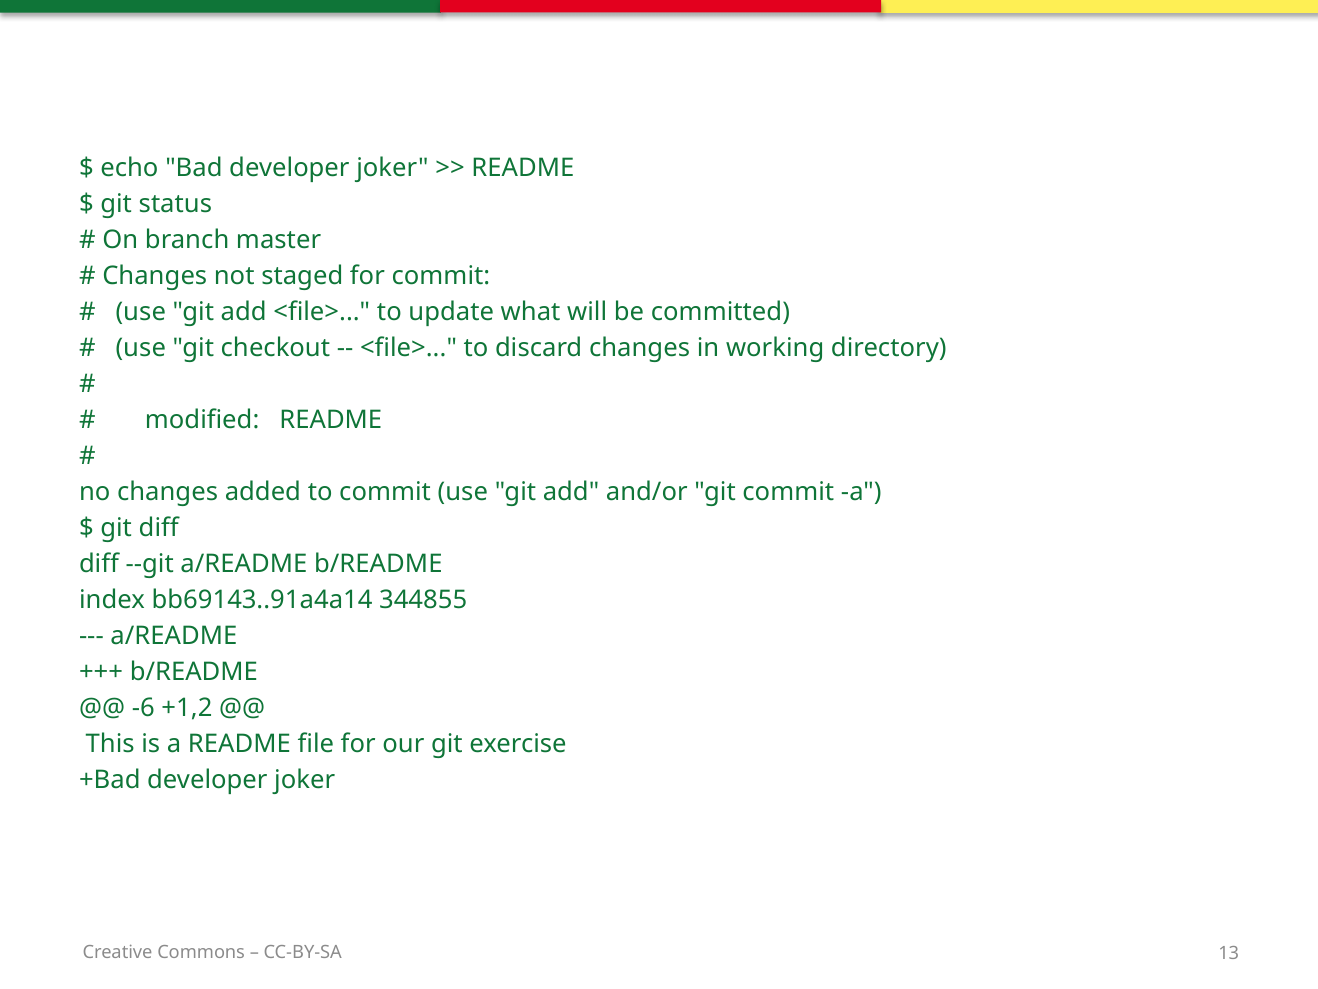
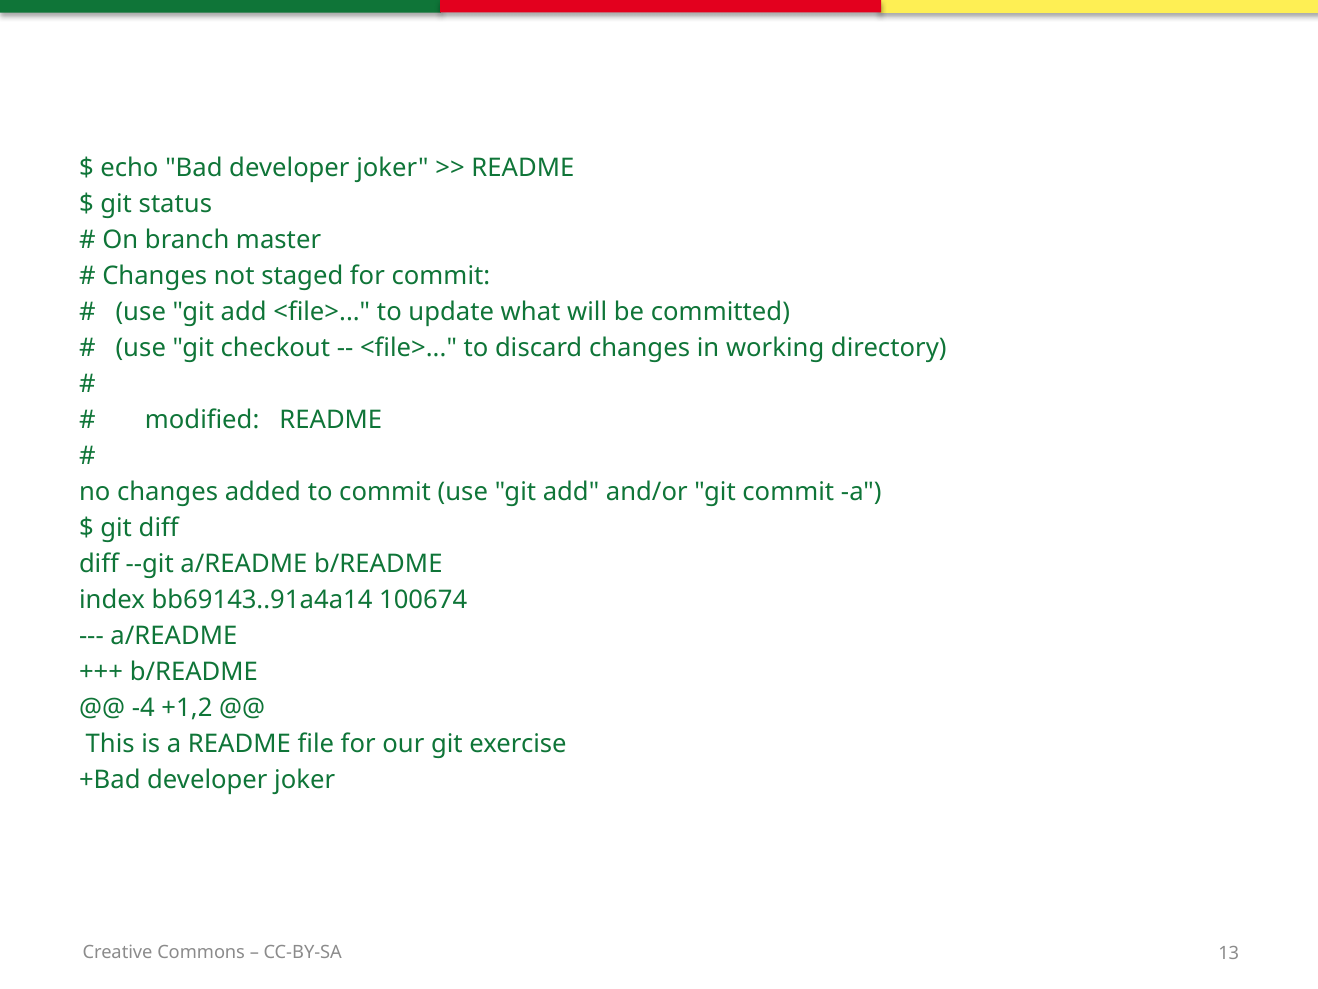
344855: 344855 -> 100674 (423, 600)
-6: -6 -> -4 (143, 708)
